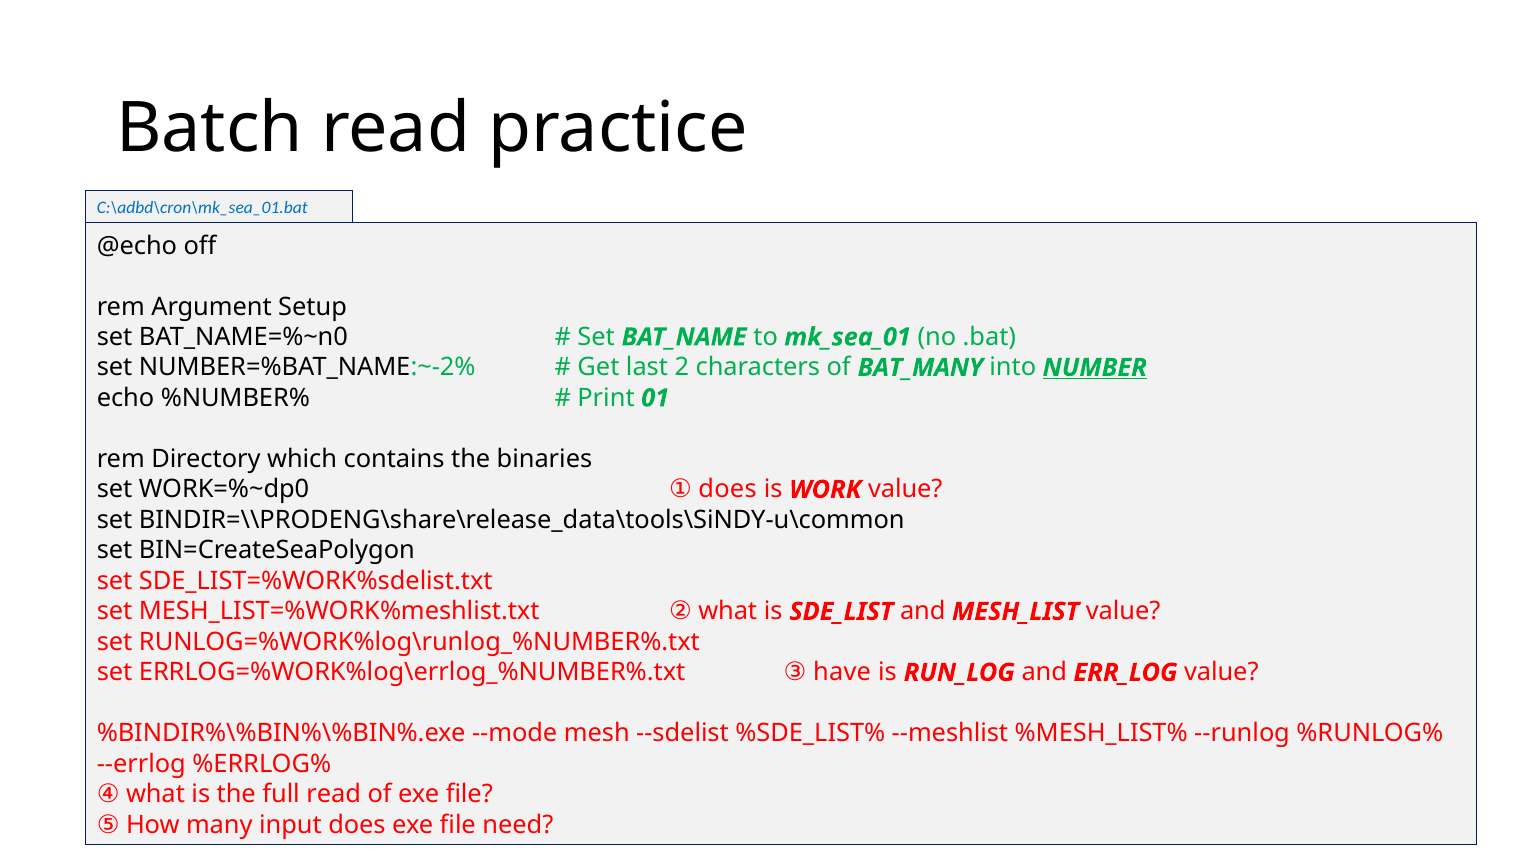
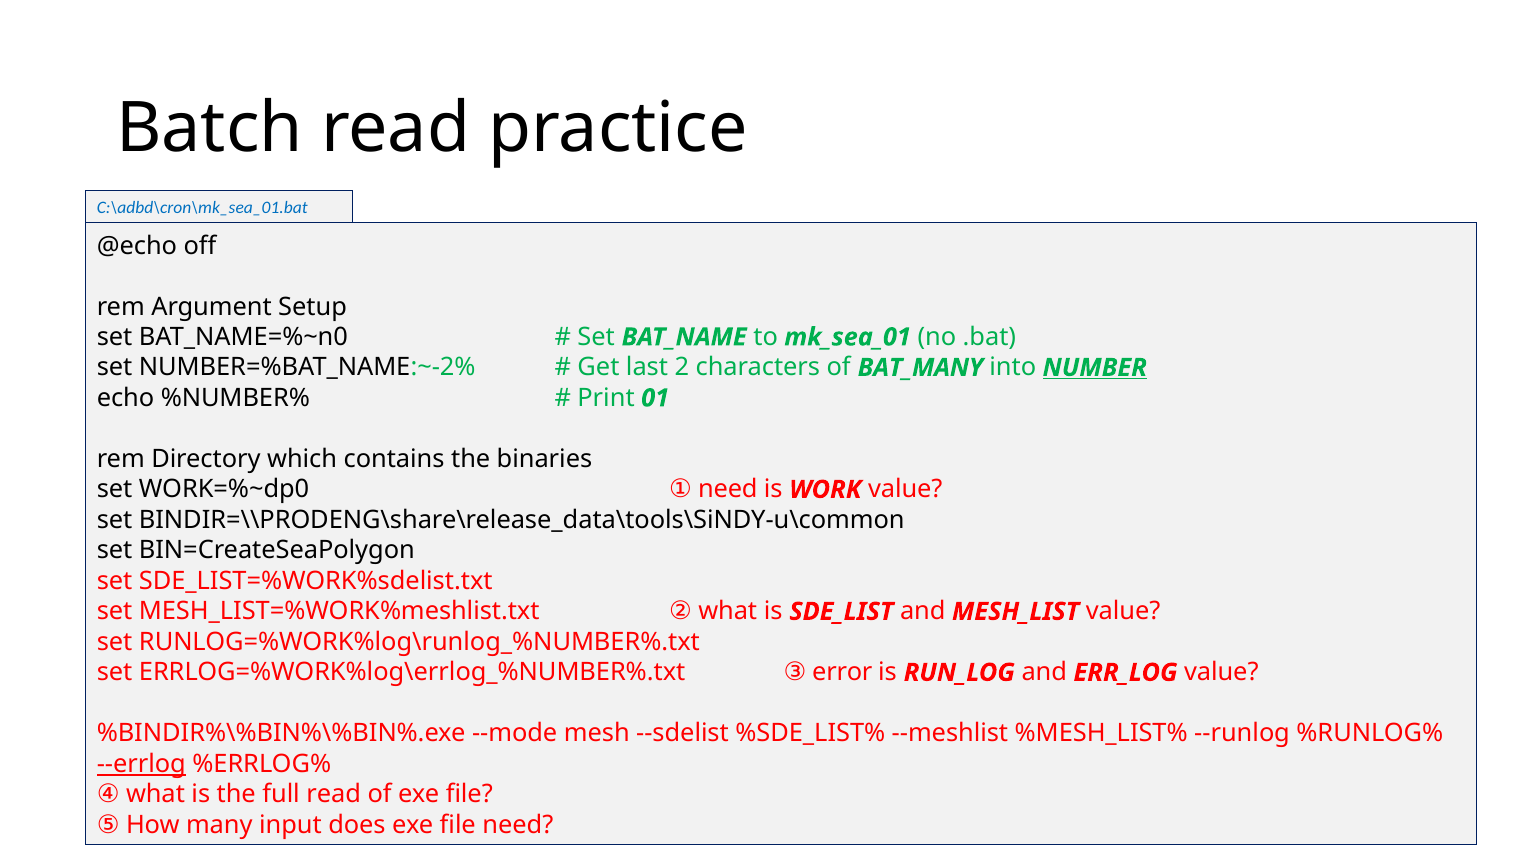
does: does -> need (728, 490)
have: have -> error (842, 673)
--errlog underline: none -> present (141, 764)
